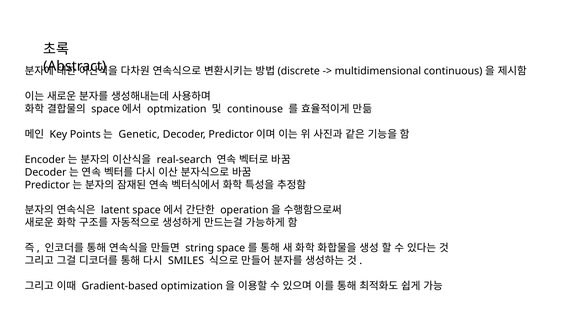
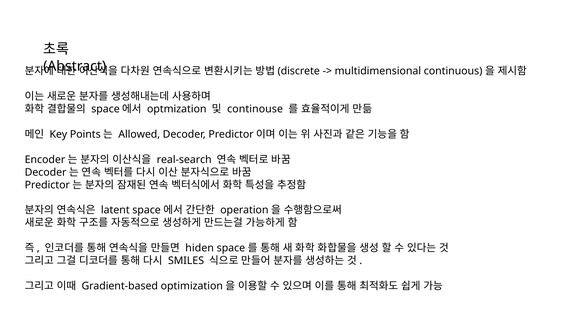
Genetic: Genetic -> Allowed (139, 134)
string: string -> hiden (200, 248)
